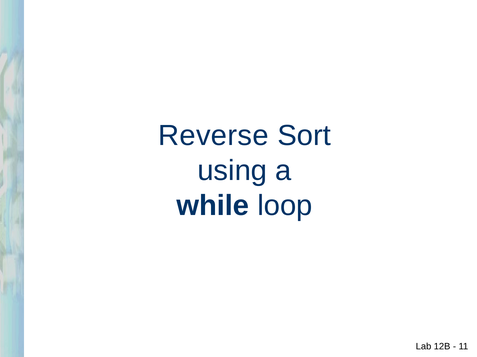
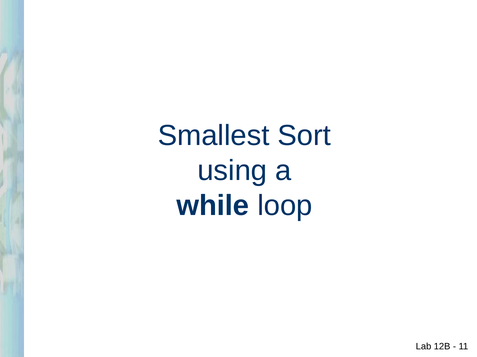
Reverse: Reverse -> Smallest (214, 136)
